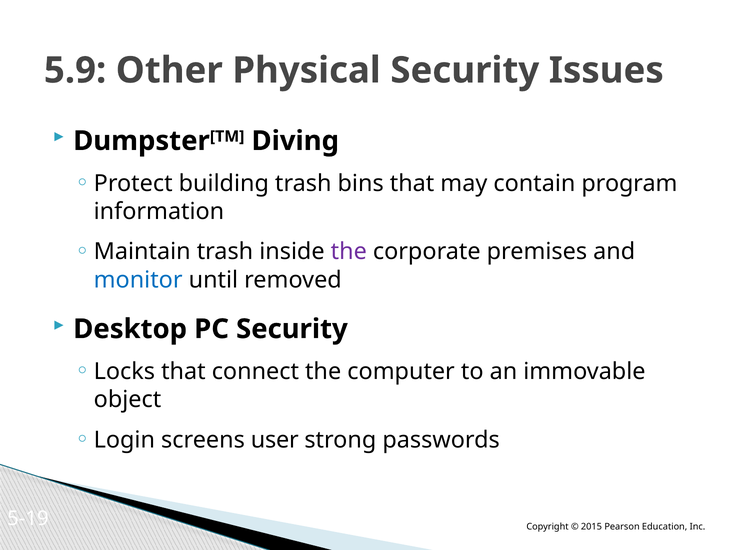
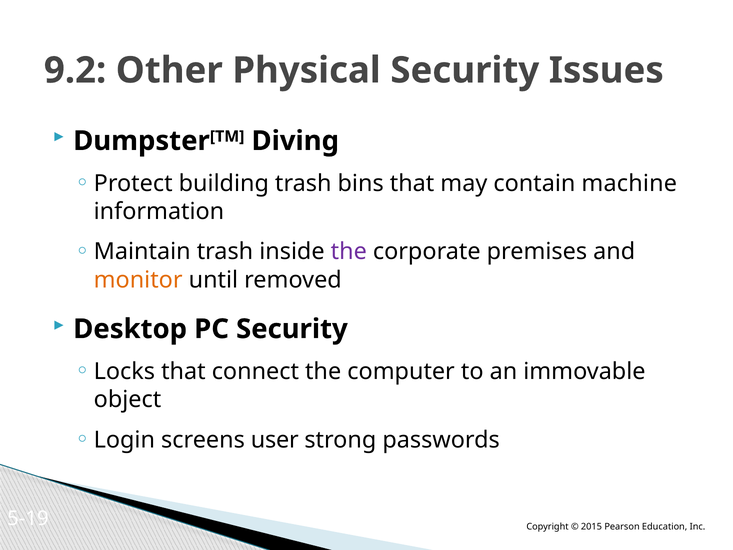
5.9: 5.9 -> 9.2 (75, 70)
program: program -> machine (629, 183)
monitor colour: blue -> orange (138, 280)
